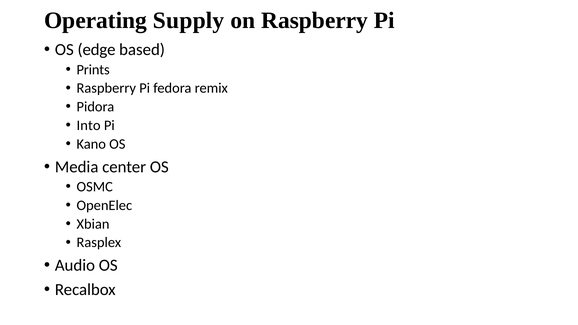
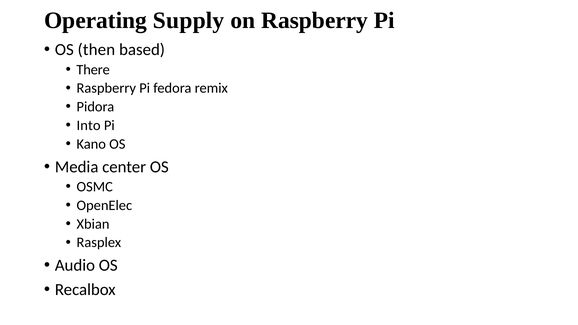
edge: edge -> then (96, 50)
Prints: Prints -> There (93, 70)
